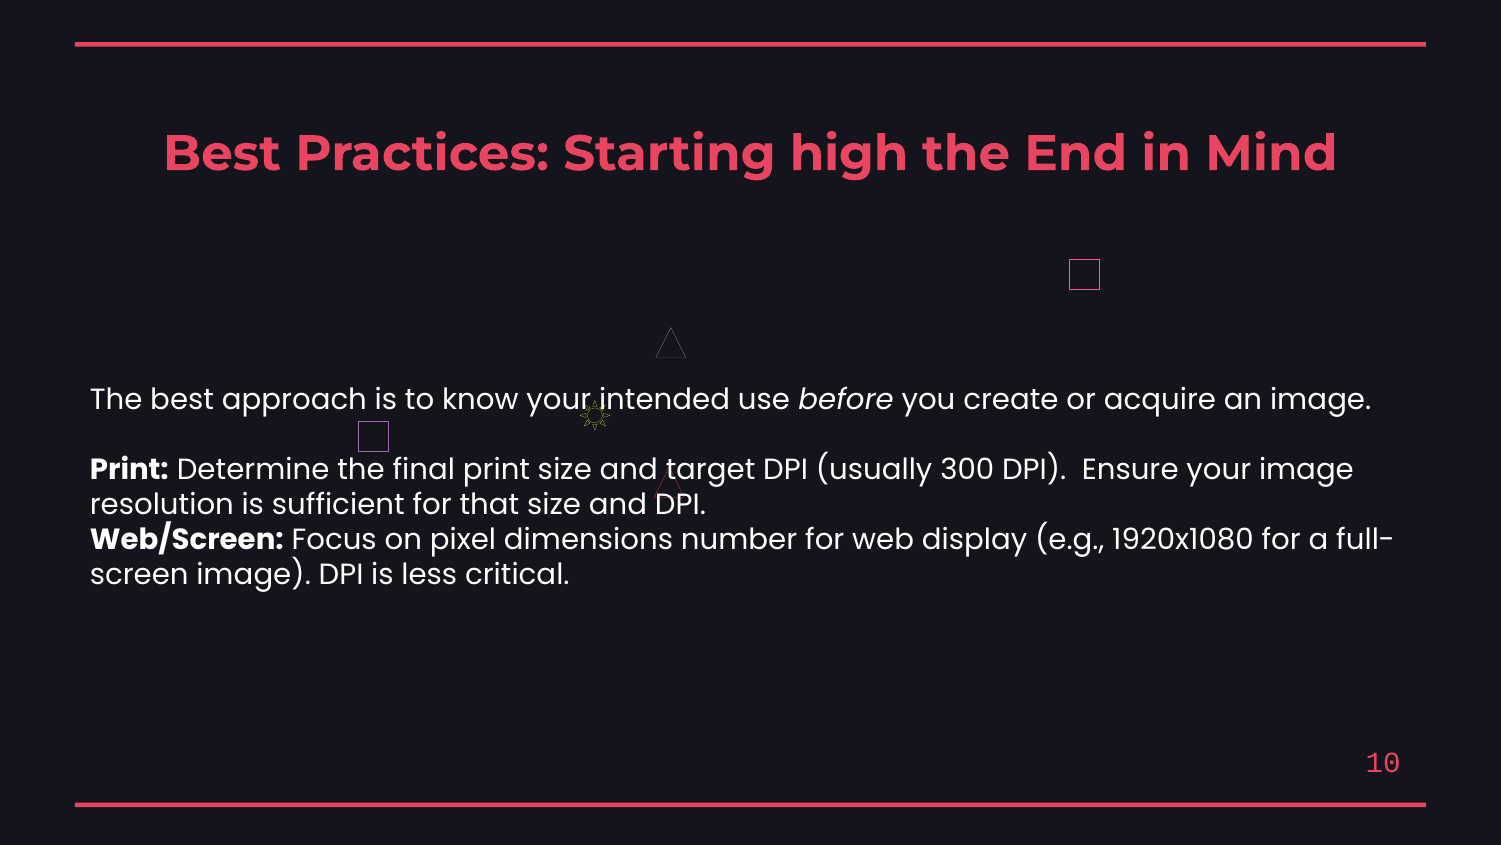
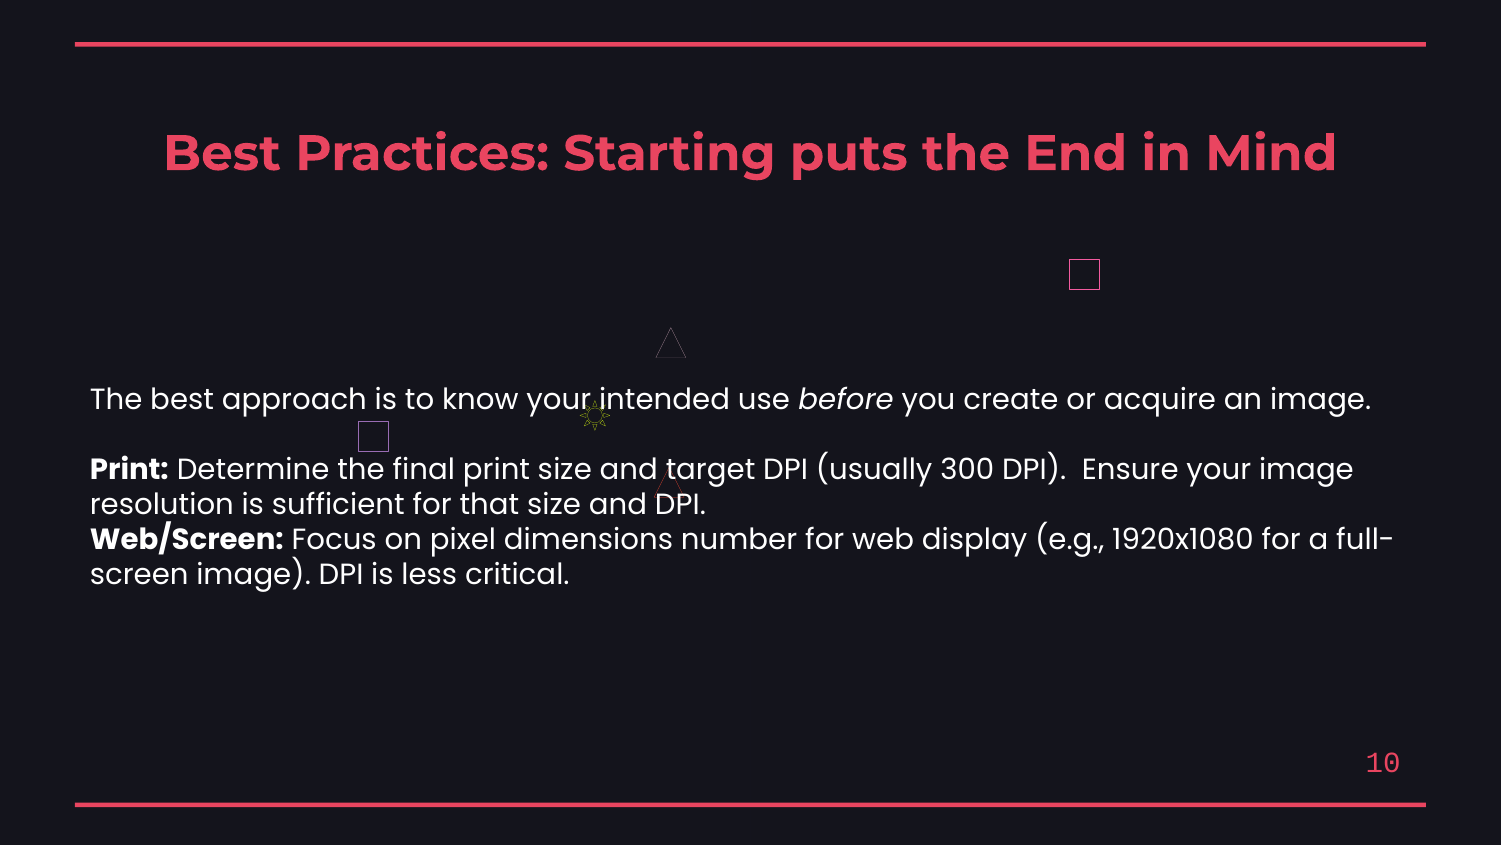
high: high -> puts (849, 154)
